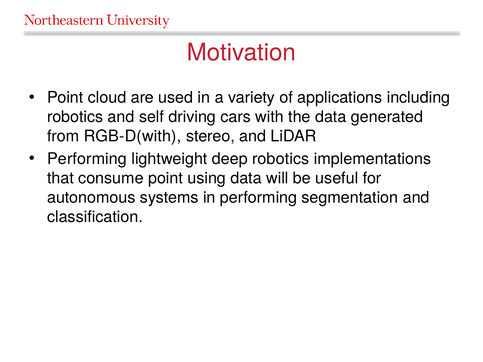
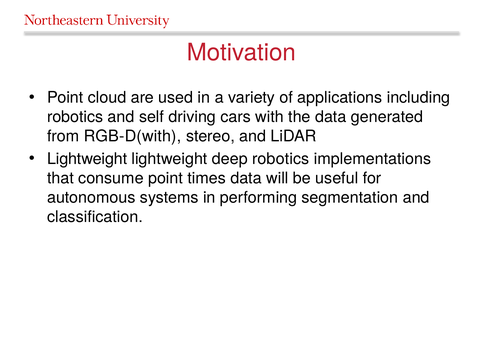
Performing: Performing -> Lightweight (87, 159)
using: using -> times (207, 178)
